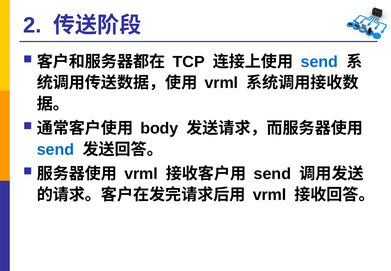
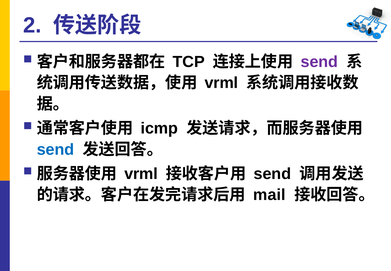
send colour: blue -> purple (319, 62)
body: body -> icmp (159, 128)
vrml: vrml -> mail (269, 195)
